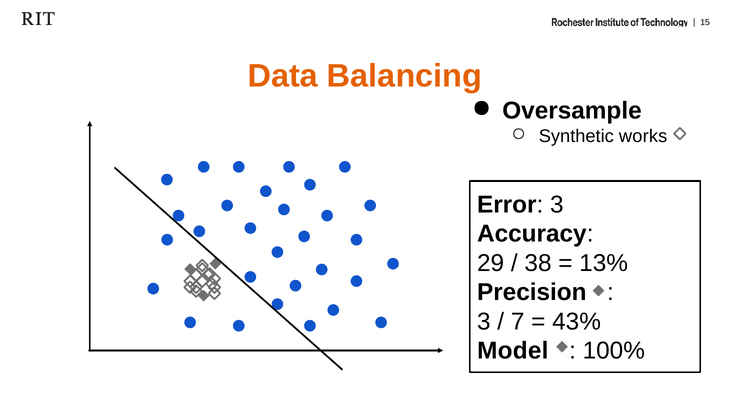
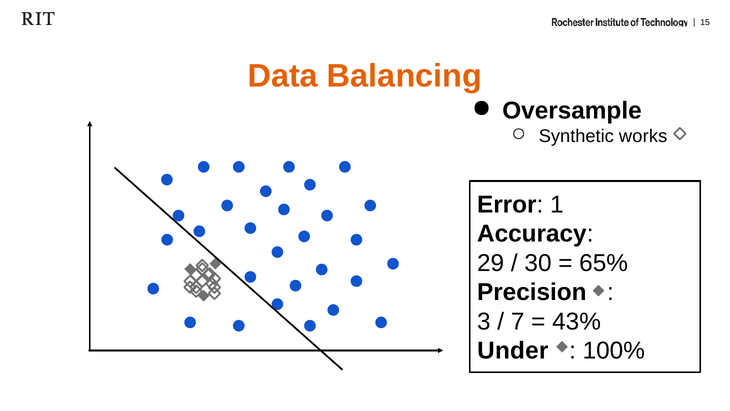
Error 3: 3 -> 1 (557, 205)
38: 38 -> 30 (538, 263)
13%: 13% -> 65% (604, 263)
Model: Model -> Under (513, 351)
